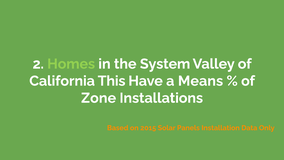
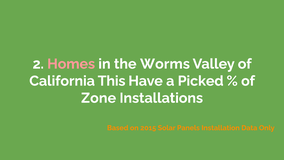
Homes colour: light green -> pink (71, 64)
System: System -> Worms (165, 64)
Means: Means -> Picked (201, 81)
